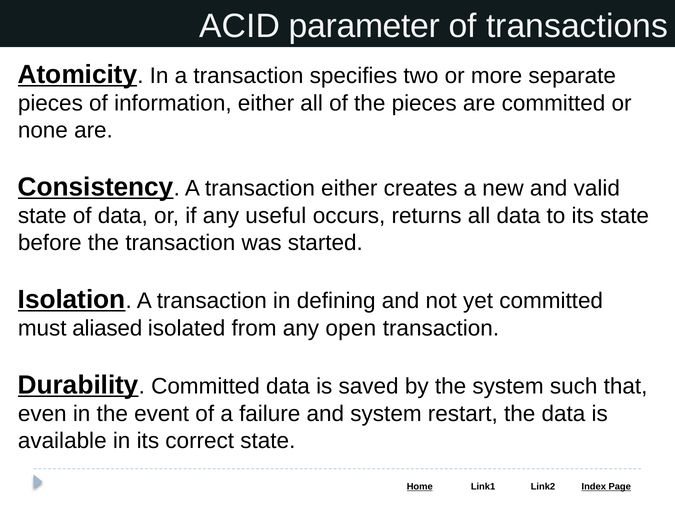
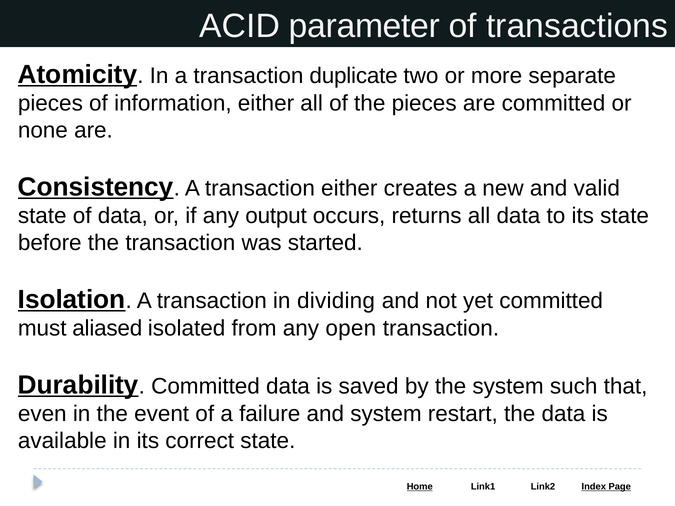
specifies: specifies -> duplicate (354, 76)
useful: useful -> output (276, 216)
defining: defining -> dividing (336, 301)
